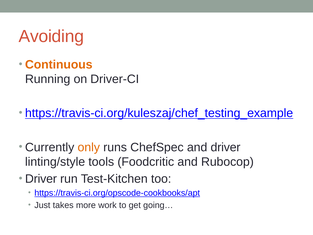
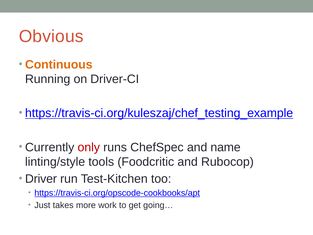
Avoiding: Avoiding -> Obvious (51, 36)
only colour: orange -> red (89, 147)
and driver: driver -> name (226, 147)
